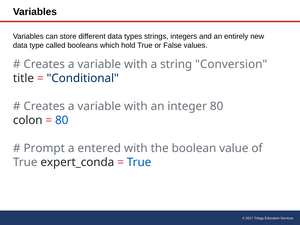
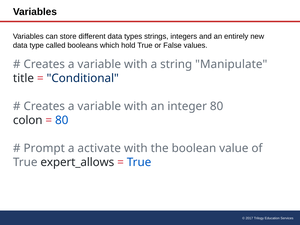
Conversion: Conversion -> Manipulate (231, 64)
entered: entered -> activate (99, 148)
expert_conda: expert_conda -> expert_allows (77, 162)
